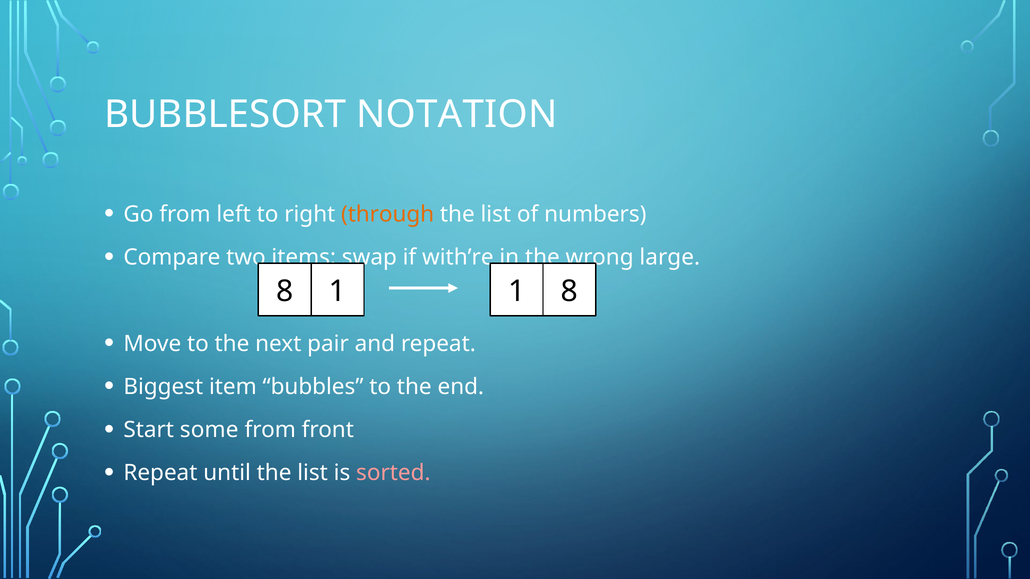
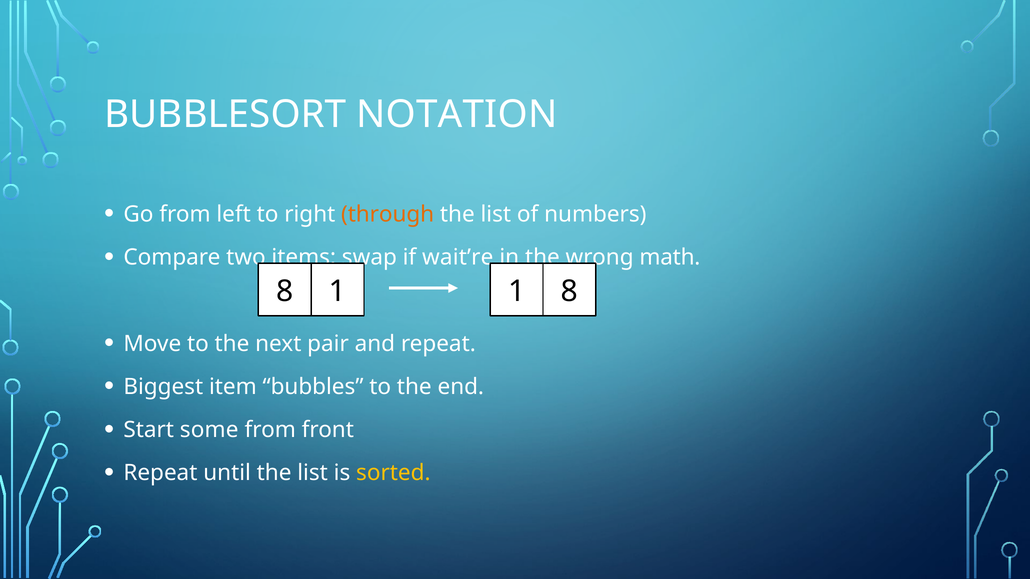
with’re: with’re -> wait’re (458, 258)
large: large -> math (670, 258)
sorted colour: pink -> yellow (393, 473)
